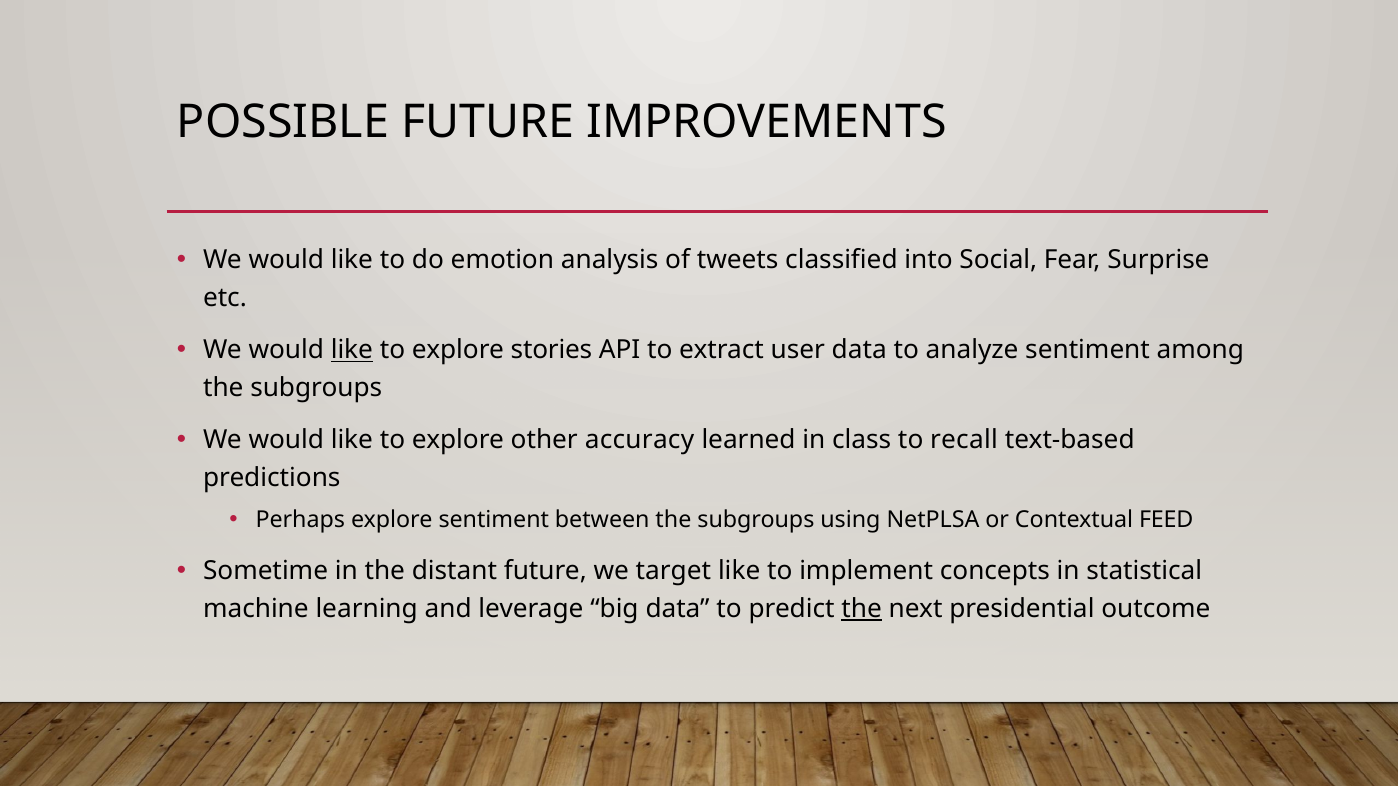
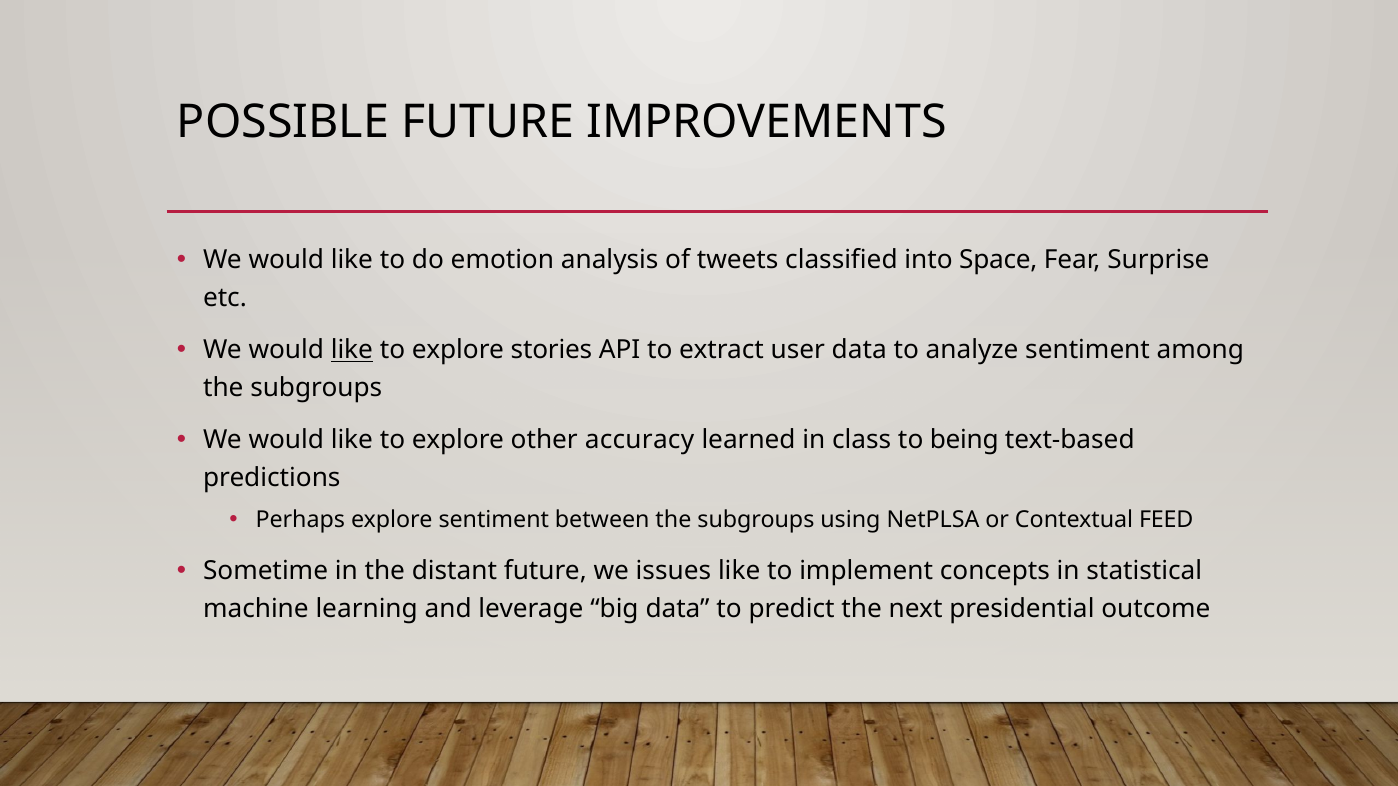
Social: Social -> Space (998, 260)
recall: recall -> being (964, 440)
target: target -> issues (673, 571)
the underline: present -> none (862, 609)
